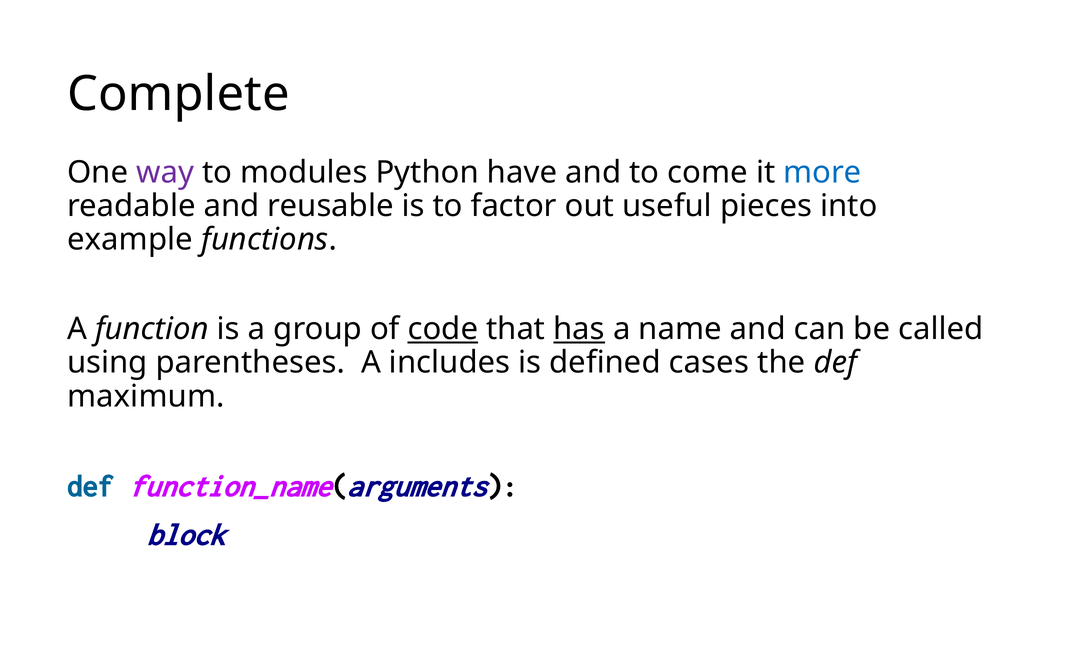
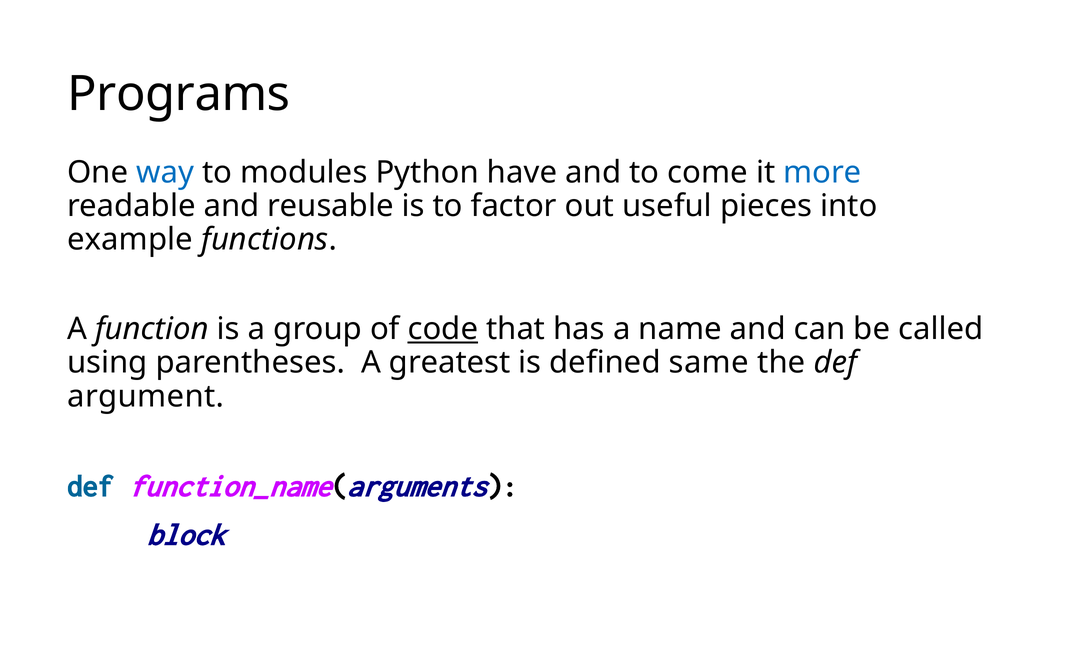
Complete: Complete -> Programs (179, 94)
way colour: purple -> blue (165, 172)
has underline: present -> none (579, 329)
includes: includes -> greatest (450, 363)
cases: cases -> same (709, 363)
maximum: maximum -> argument (146, 396)
